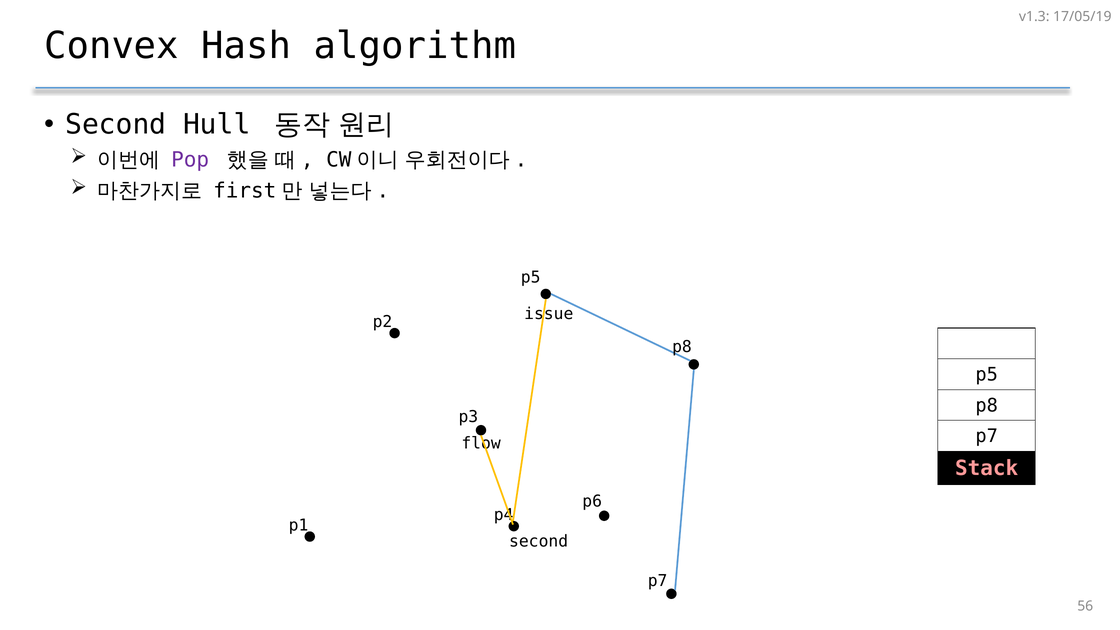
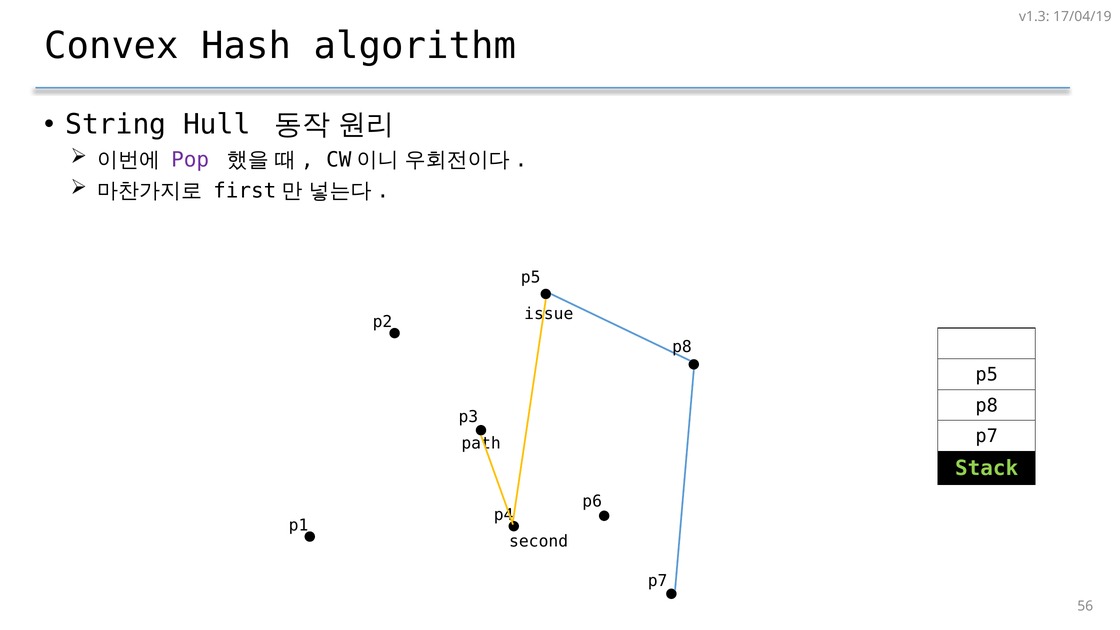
17/05/19: 17/05/19 -> 17/04/19 (1082, 17)
Second: Second -> String (116, 125)
flow: flow -> path (481, 443)
Stack colour: pink -> light green (987, 468)
